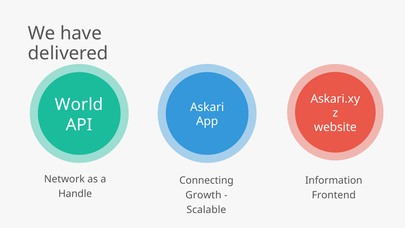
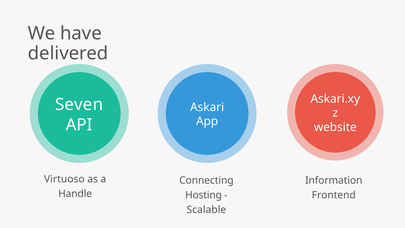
World: World -> Seven (79, 104)
Network: Network -> Virtuoso (64, 179)
Growth: Growth -> Hosting (203, 195)
